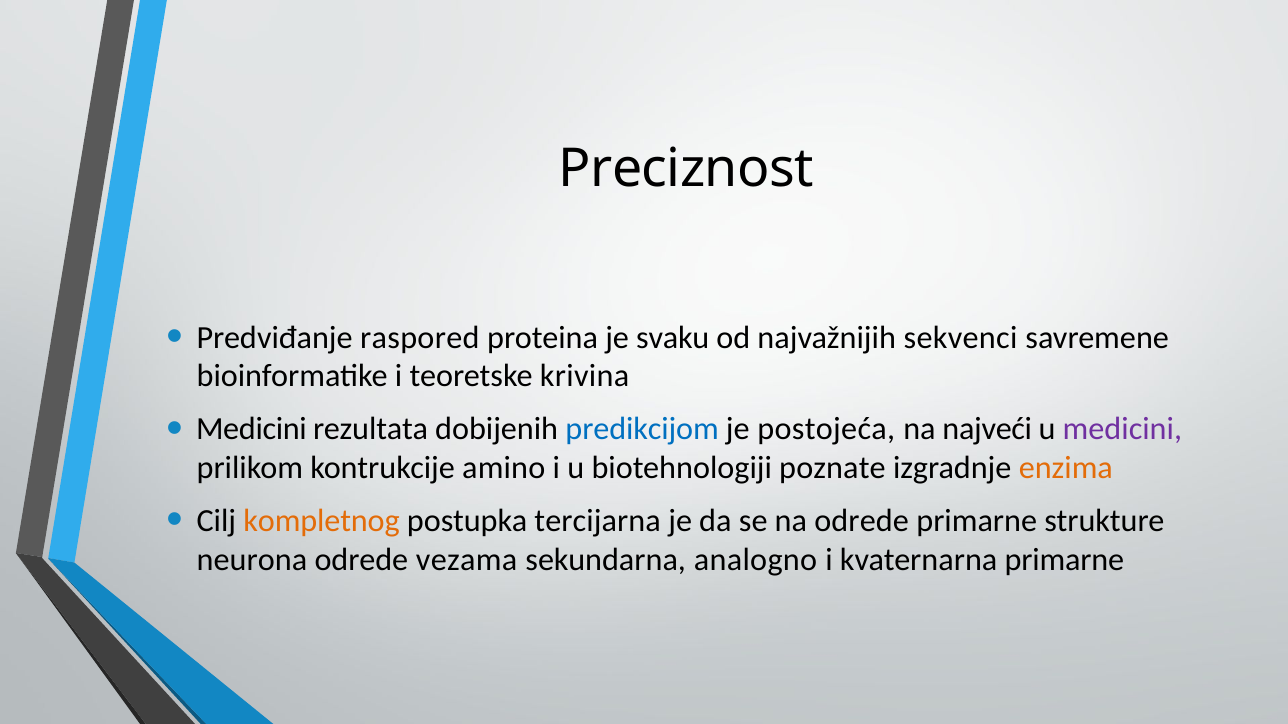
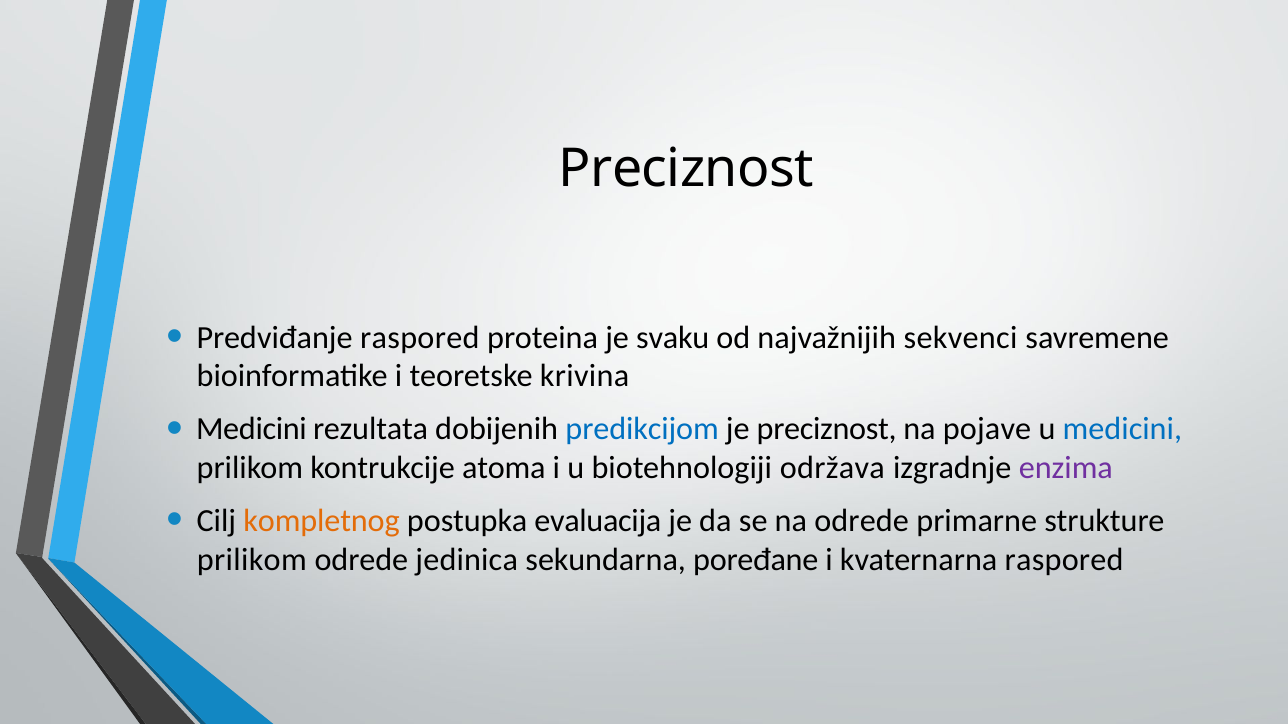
je postojeća: postojeća -> preciznost (827, 430)
najveći: najveći -> pojave (987, 430)
medicini colour: purple -> blue (1122, 430)
amino: amino -> atoma (504, 468)
poznate: poznate -> održava (832, 468)
enzima colour: orange -> purple (1066, 468)
tercijarna: tercijarna -> evaluacija (598, 521)
neurona: neurona -> prilikom (252, 560)
vezama: vezama -> jedinica (467, 560)
analogno: analogno -> poređane (756, 560)
kvaternarna primarne: primarne -> raspored (1064, 560)
